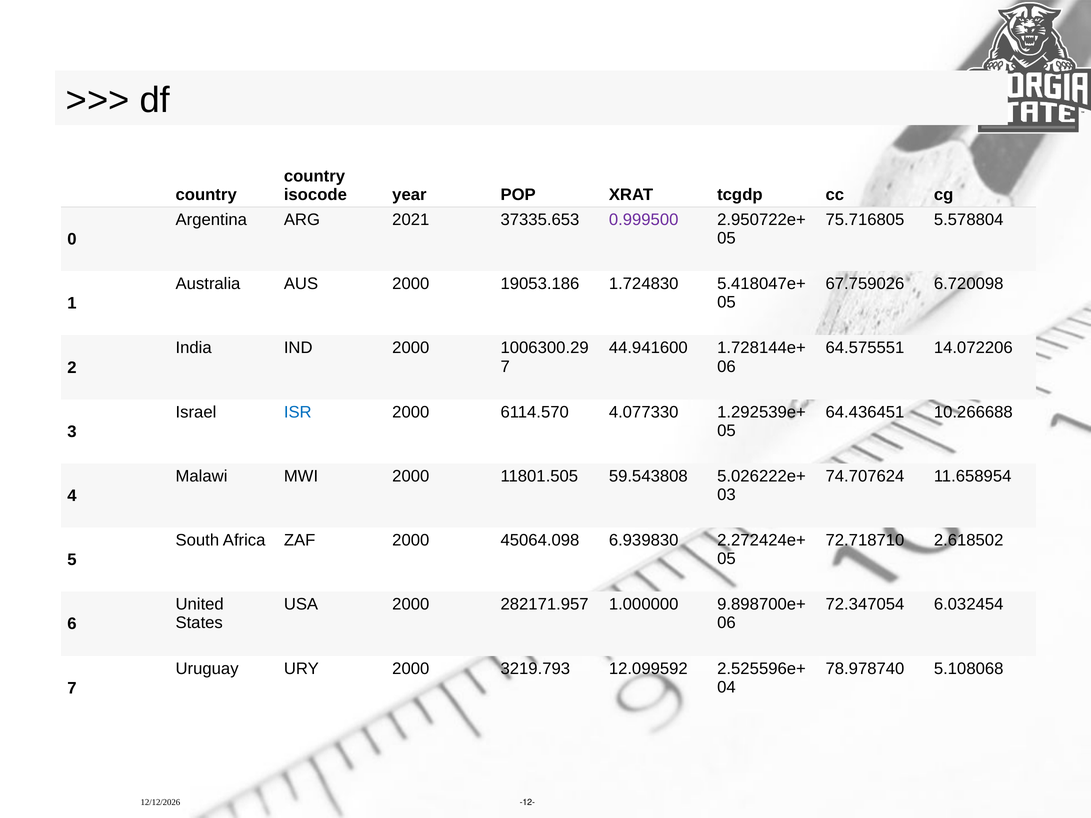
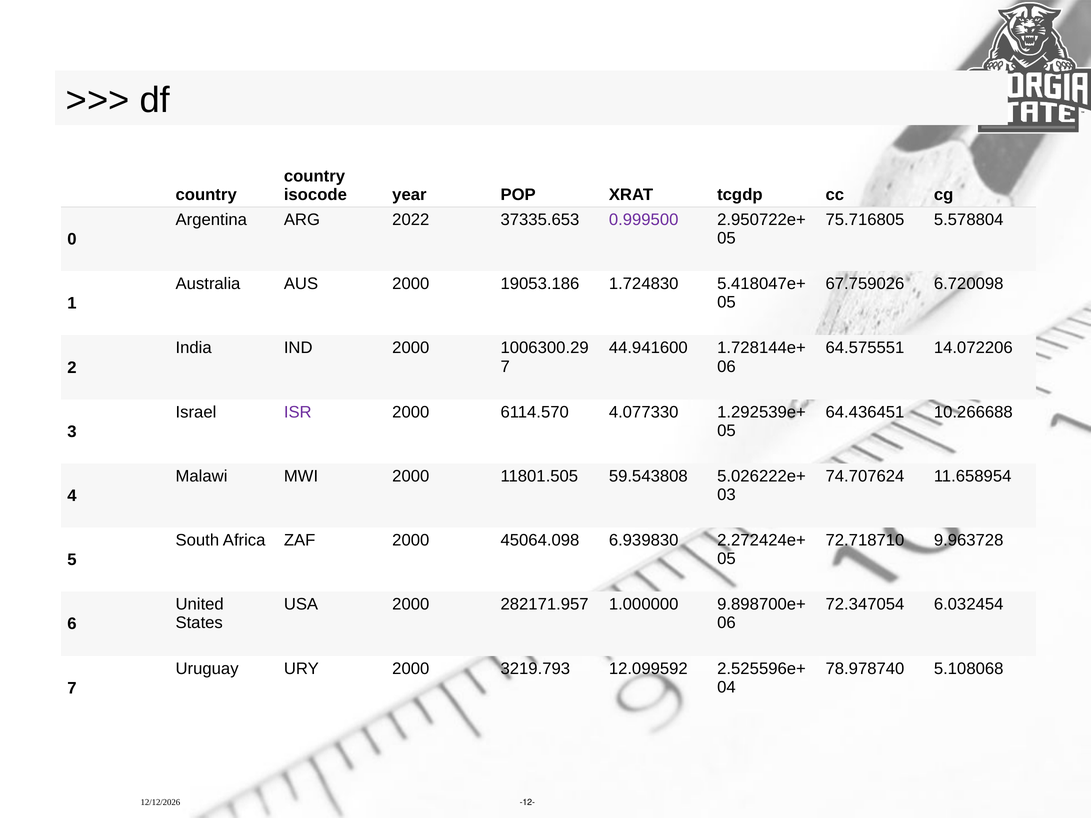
2021: 2021 -> 2022 (411, 220)
ISR colour: blue -> purple (298, 412)
2.618502: 2.618502 -> 9.963728 (969, 540)
